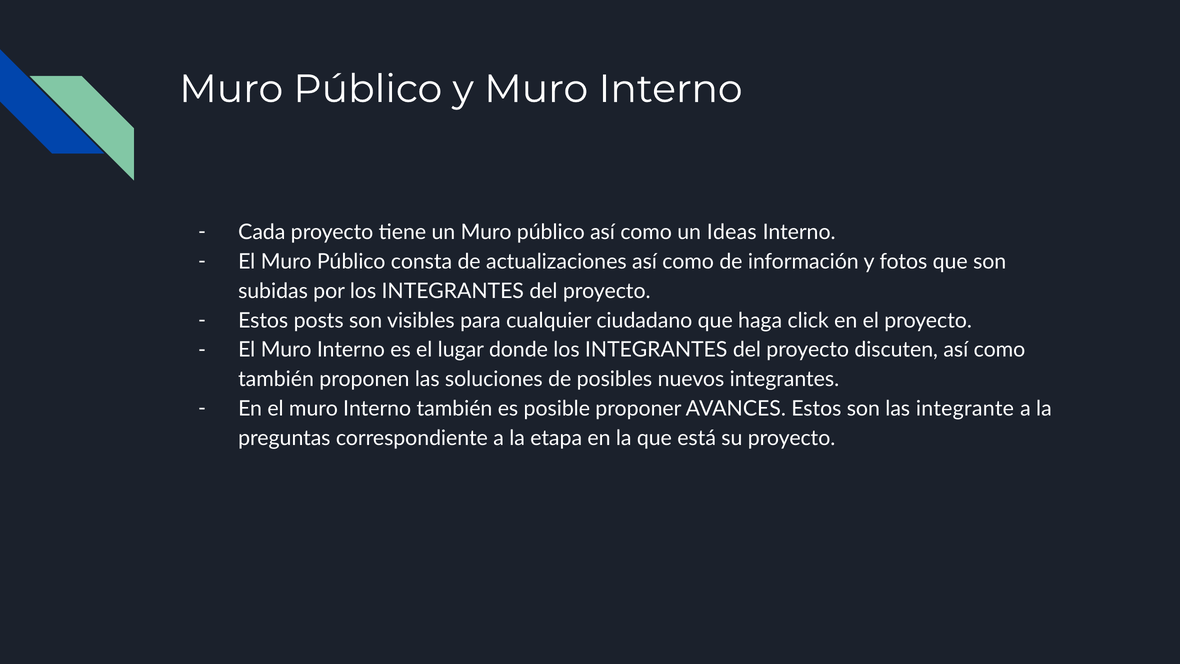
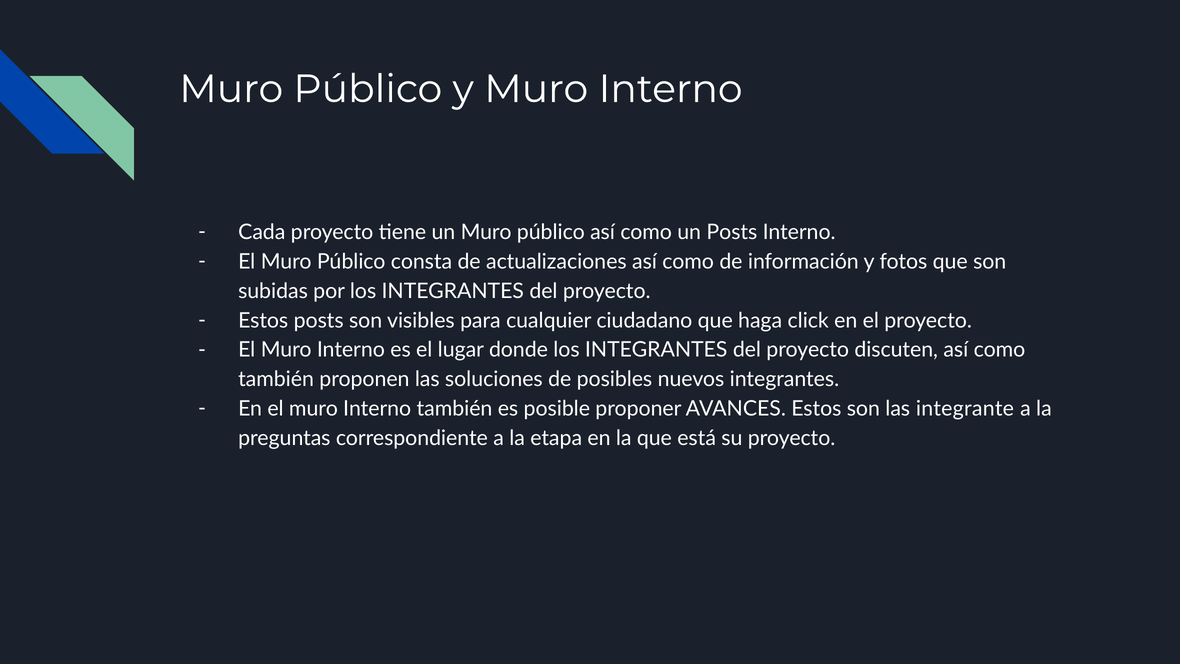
un Ideas: Ideas -> Posts (732, 232)
